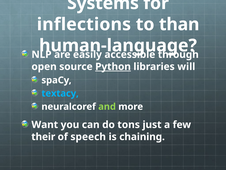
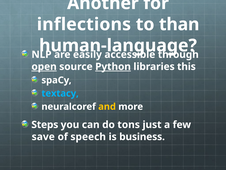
Systems: Systems -> Another (103, 3)
open underline: none -> present (44, 66)
will: will -> this (186, 66)
and colour: light green -> yellow (107, 106)
Want: Want -> Steps (45, 124)
their: their -> save (43, 136)
chaining: chaining -> business (142, 136)
